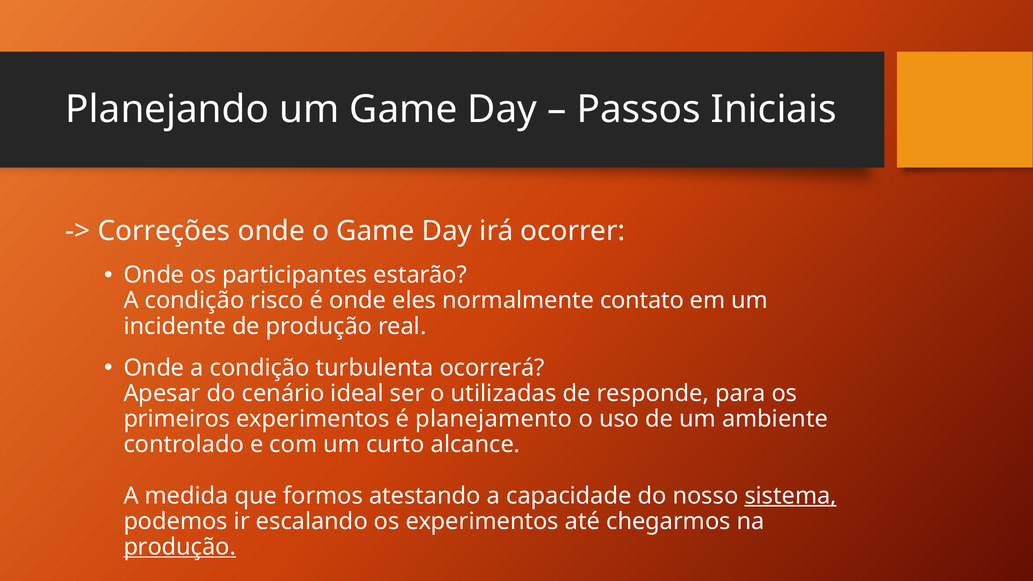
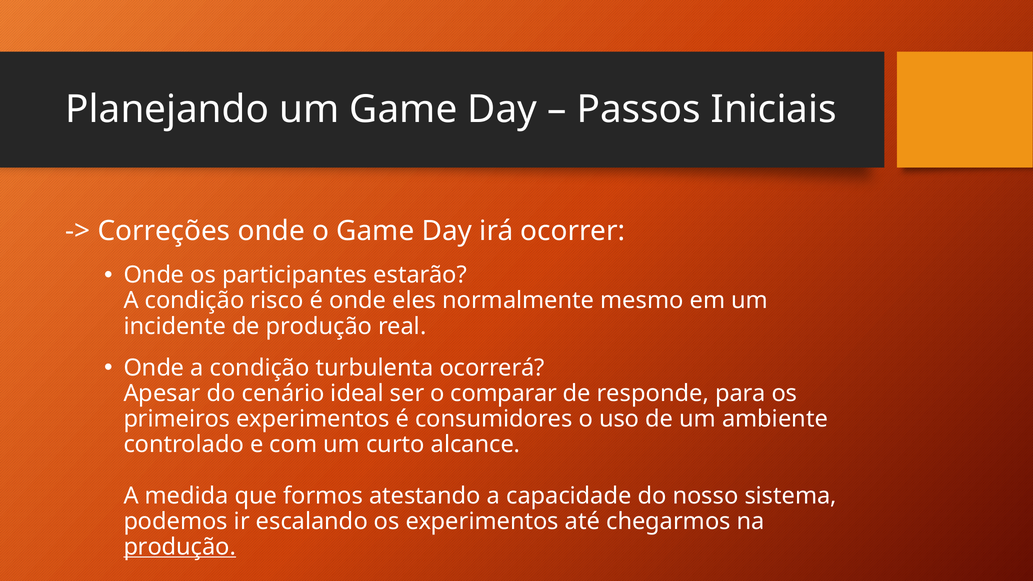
contato: contato -> mesmo (642, 301)
utilizadas: utilizadas -> comparar (504, 393)
planejamento: planejamento -> consumidores (494, 419)
sistema underline: present -> none (791, 496)
